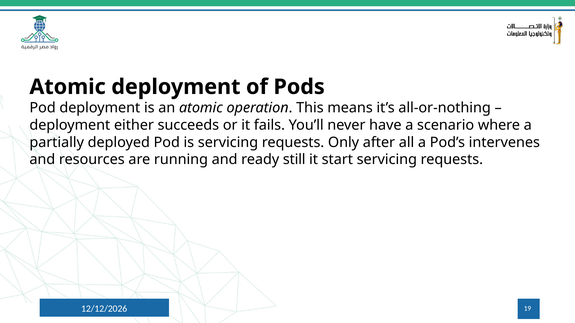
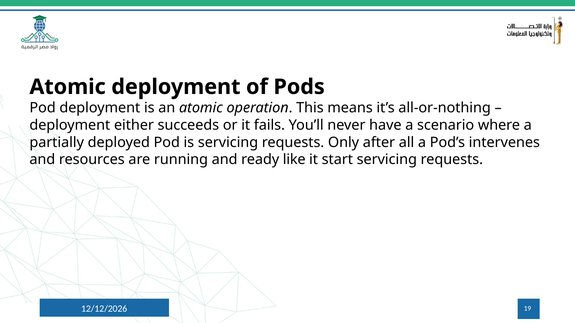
still: still -> like (294, 160)
